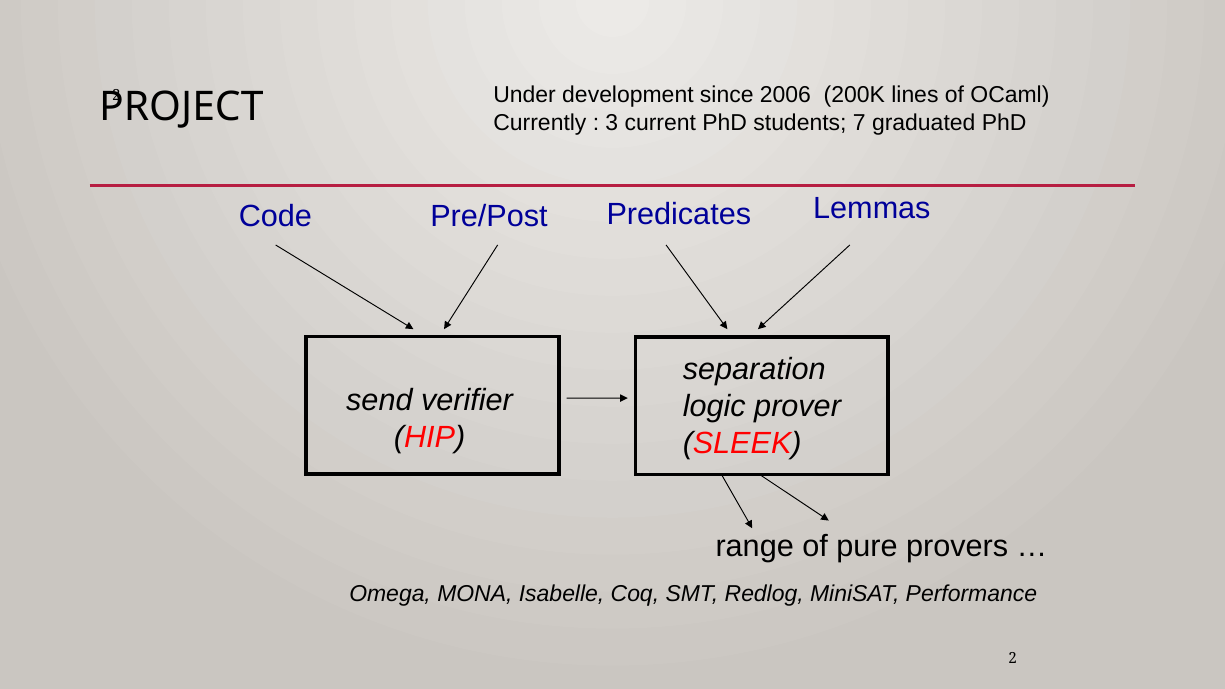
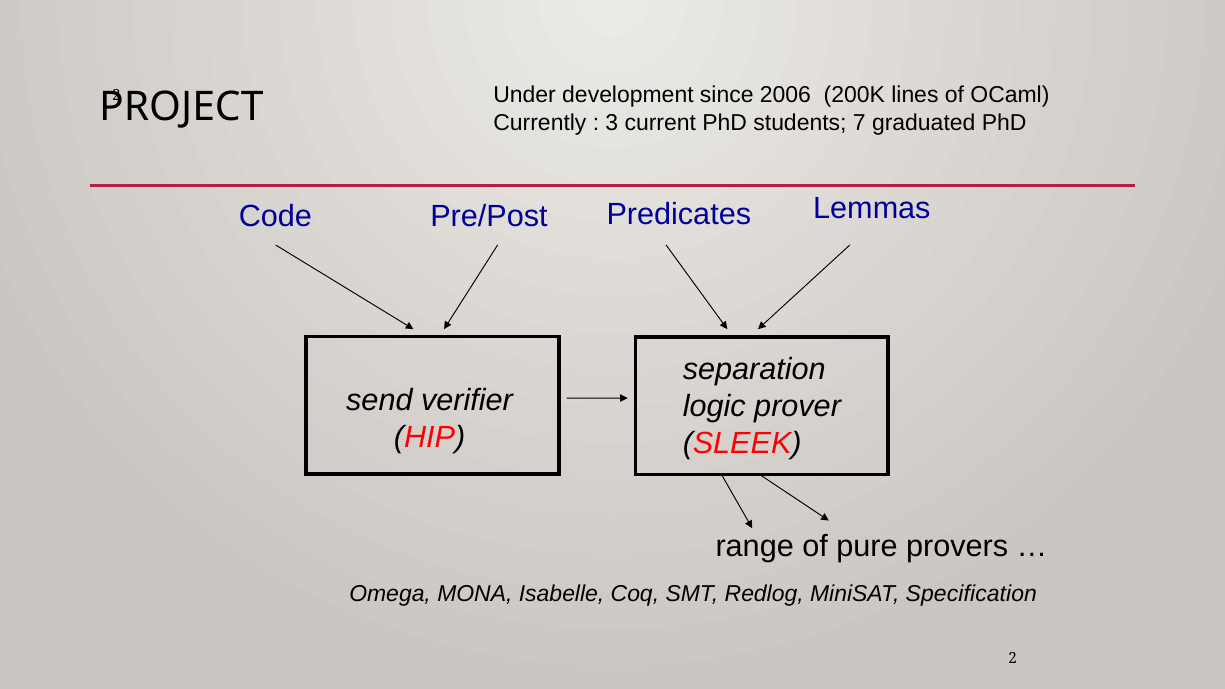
Performance: Performance -> Specification (971, 594)
